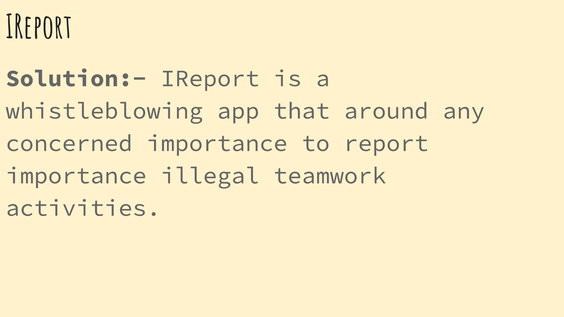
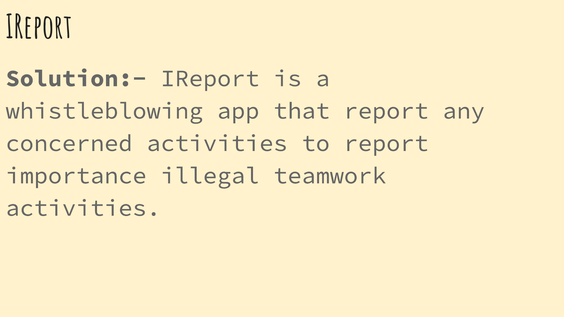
that around: around -> report (386, 111)
concerned importance: importance -> activities (217, 143)
